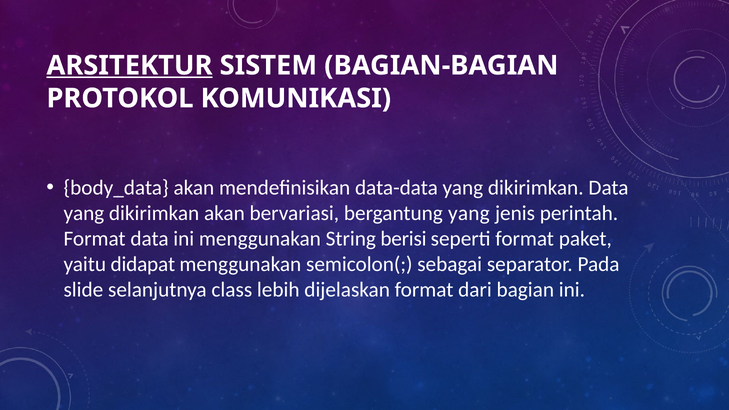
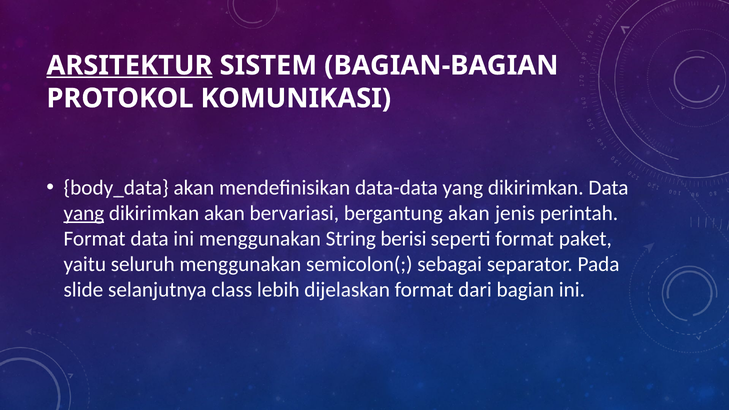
yang underline: none -> present (84, 213)
bergantung yang: yang -> akan (469, 213)
didapat: didapat -> seluruh (143, 264)
